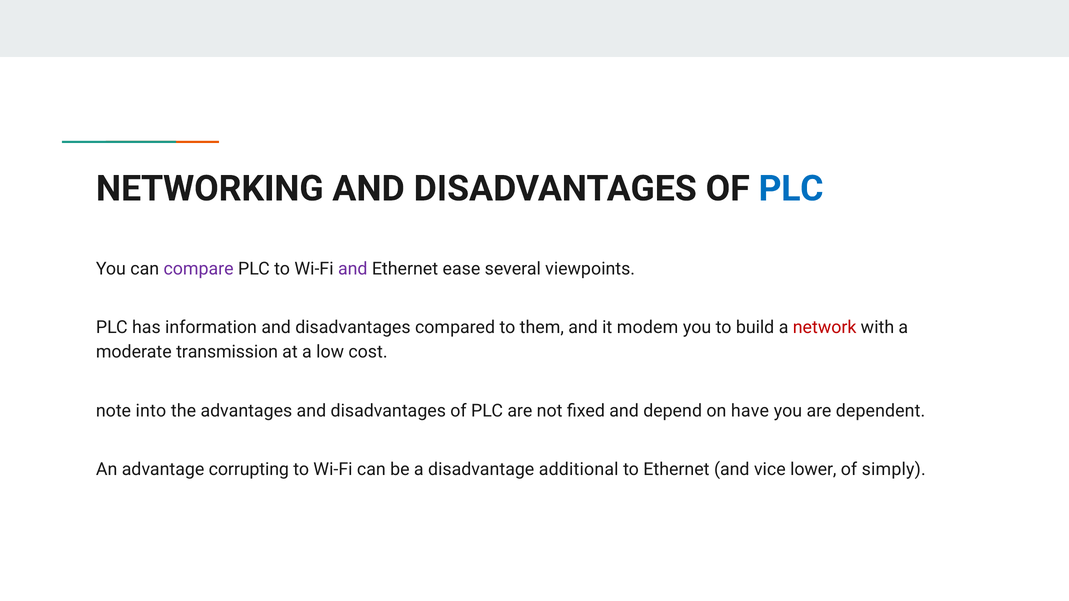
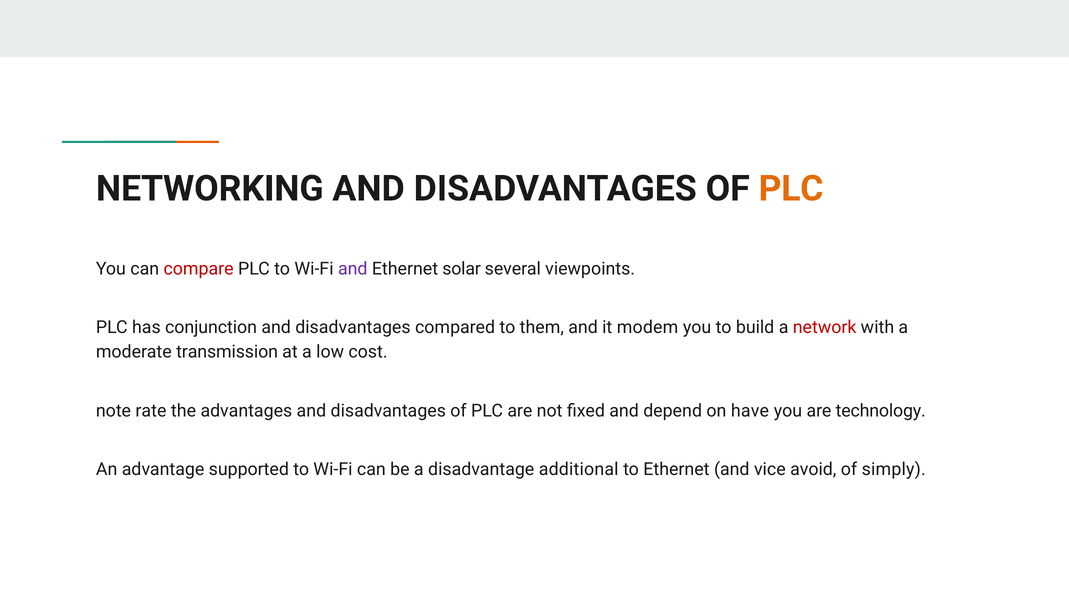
PLC colour: blue -> orange (791, 189)
compare colour: purple -> red (199, 269)
ease: ease -> solar (462, 269)
information: information -> conjunction (211, 328)
into: into -> rate (151, 411)
dependent: dependent -> technology (881, 411)
corrupting: corrupting -> supported (249, 470)
lower: lower -> avoid (813, 470)
